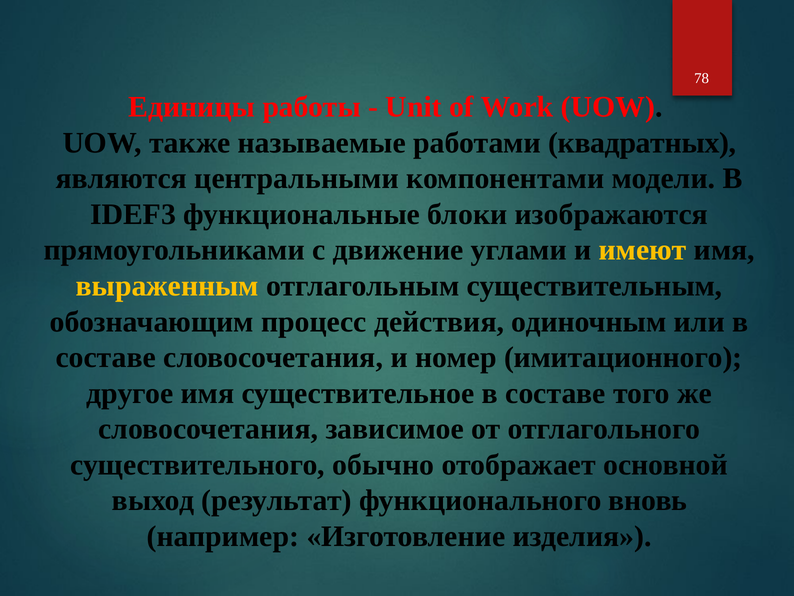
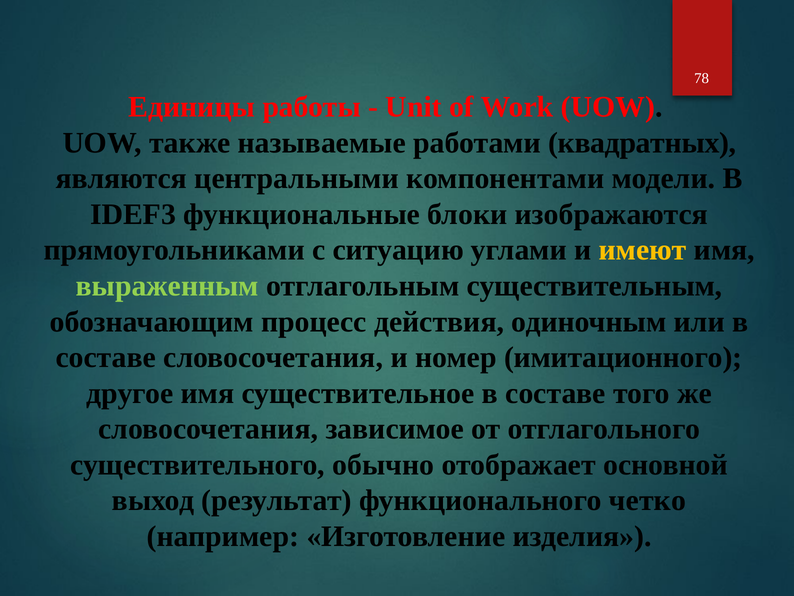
движение: движение -> ситуацию (398, 250)
выраженным colour: yellow -> light green (167, 286)
вновь: вновь -> четко (648, 500)
